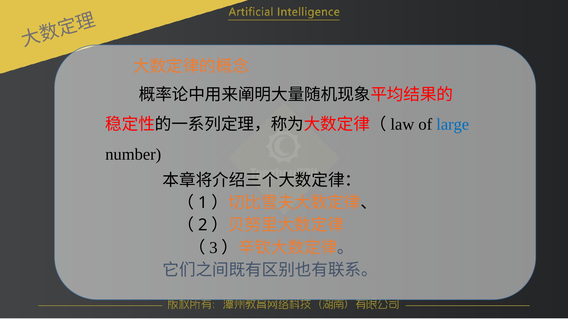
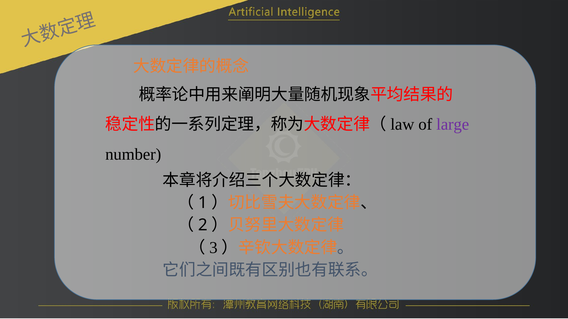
large colour: blue -> purple (453, 125)
